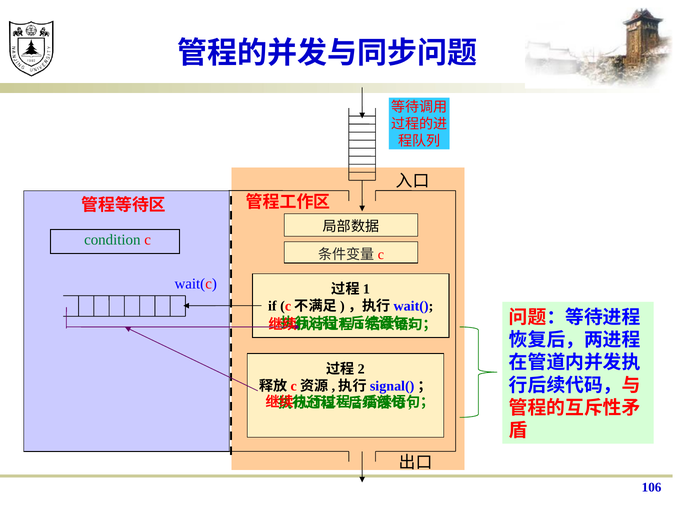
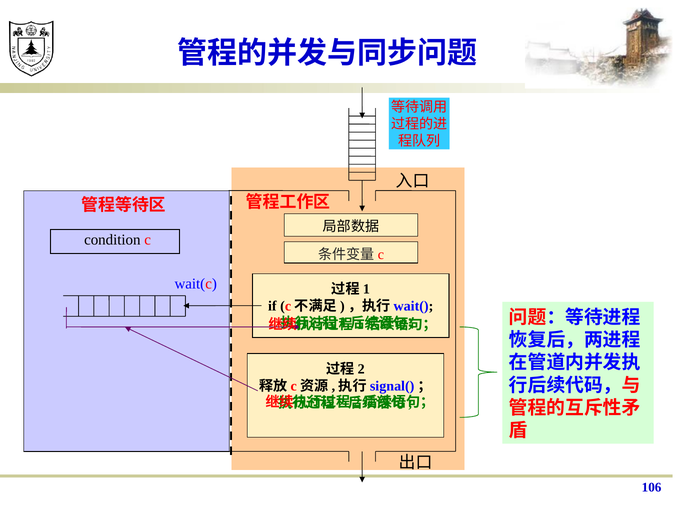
condition colour: green -> black (112, 239)
